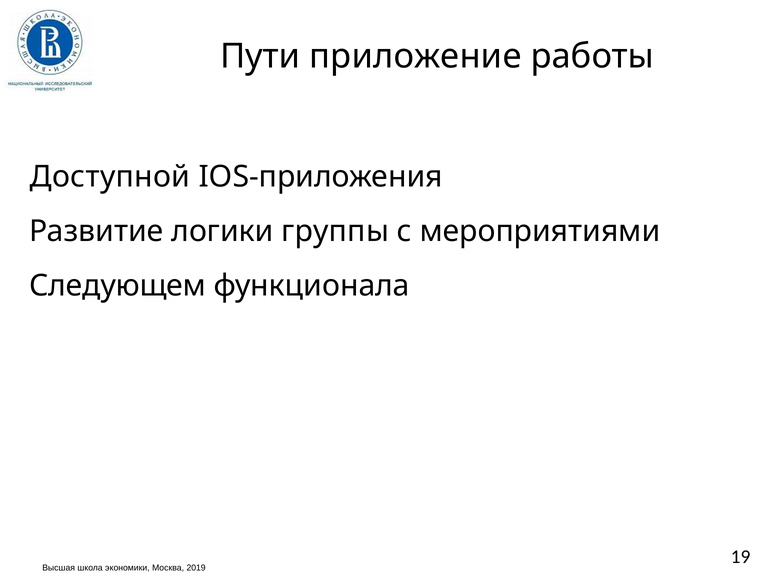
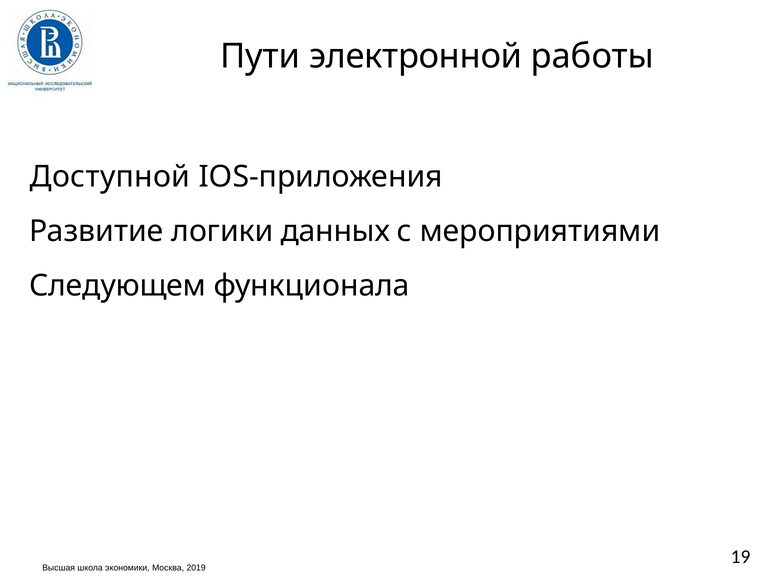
приложение: приложение -> электронной (416, 56)
группы: группы -> данных (335, 231)
